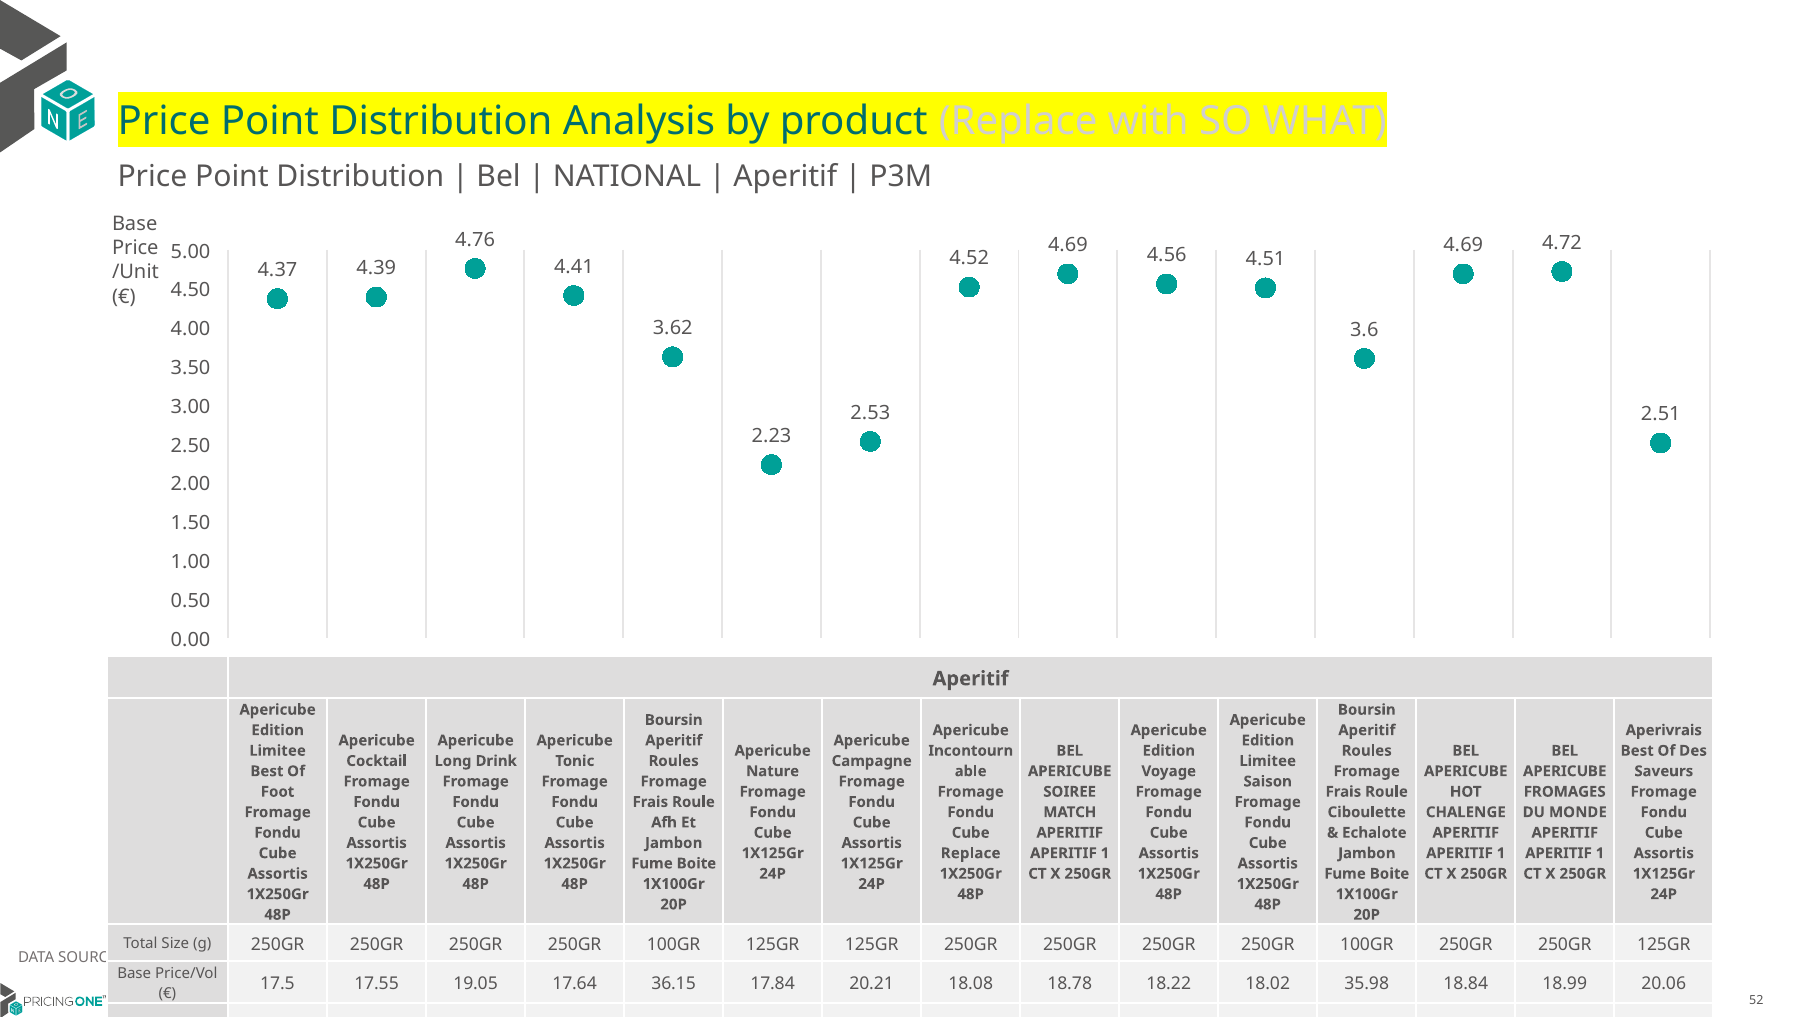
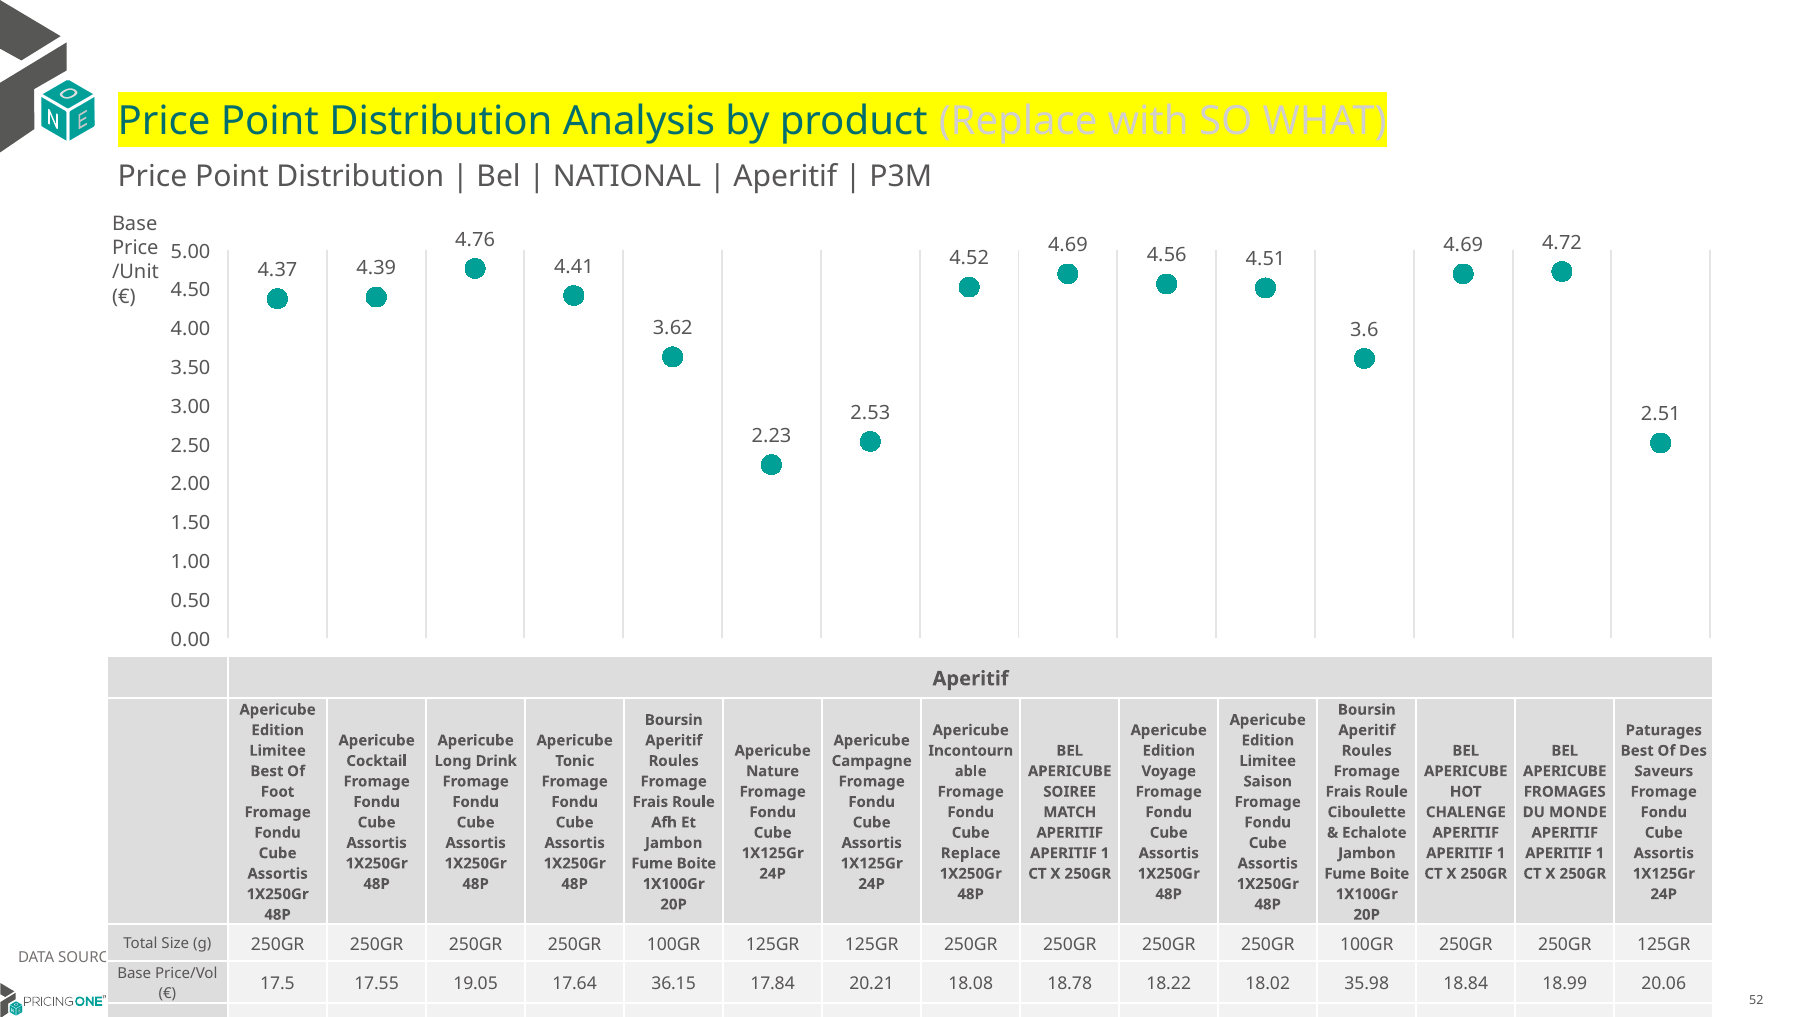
Aperivrais: Aperivrais -> Paturages (1664, 730)
